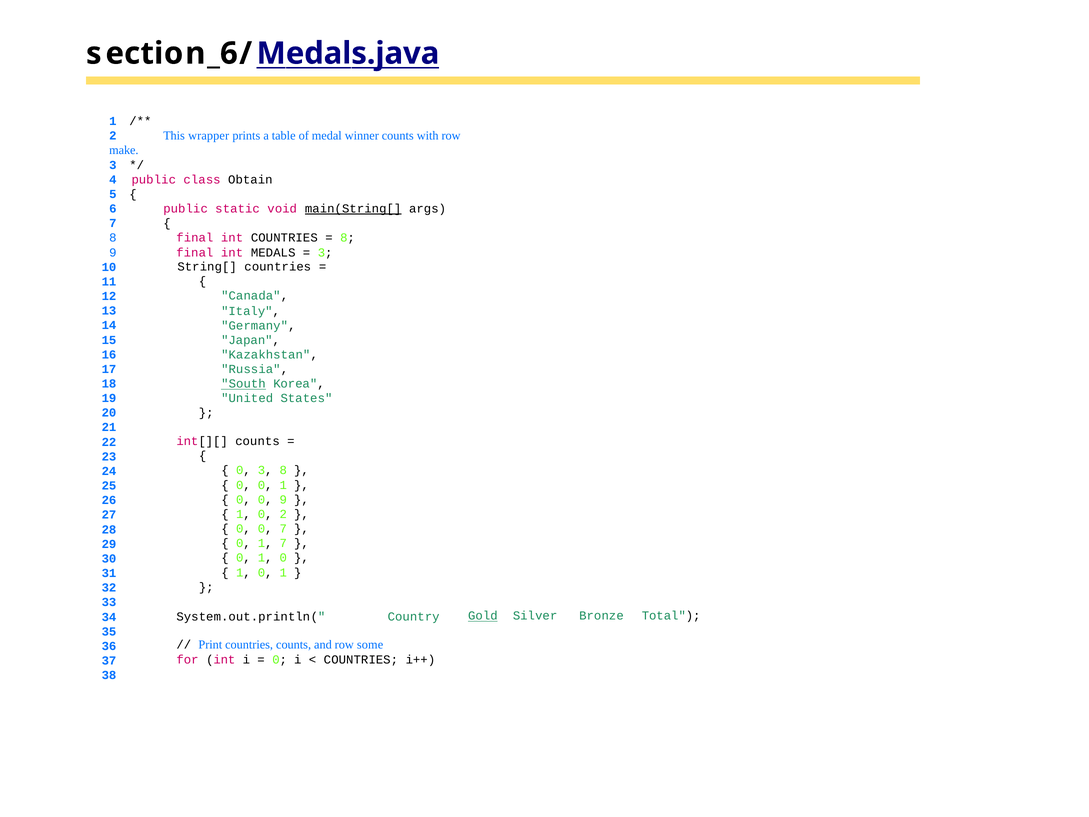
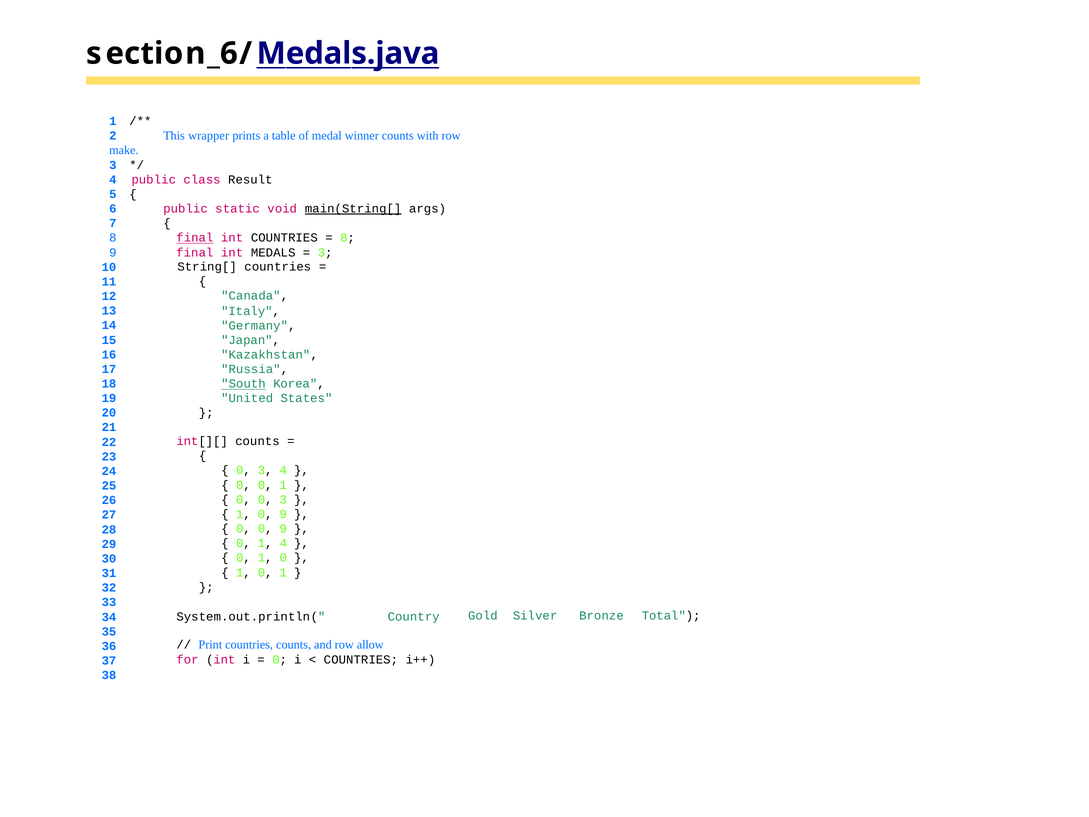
Obtain: Obtain -> Result (250, 180)
final underline: none -> present (195, 238)
3 8: 8 -> 4 (283, 470)
0 0 9: 9 -> 3 (283, 499)
1 0 2: 2 -> 9 (283, 514)
0 0 7: 7 -> 9 (283, 529)
1 7: 7 -> 4 (283, 543)
Gold underline: present -> none (483, 616)
some: some -> allow (370, 645)
